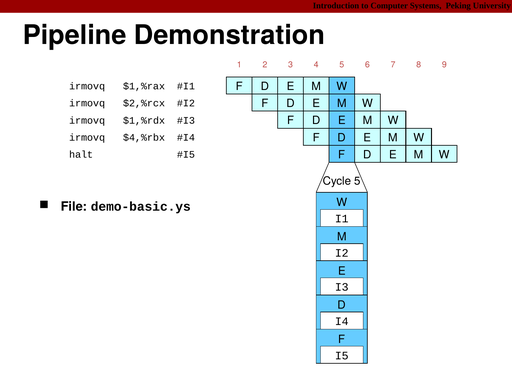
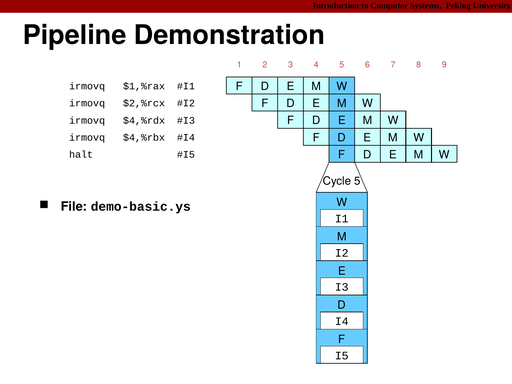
$1,%rdx: $1,%rdx -> $4,%rdx (144, 120)
